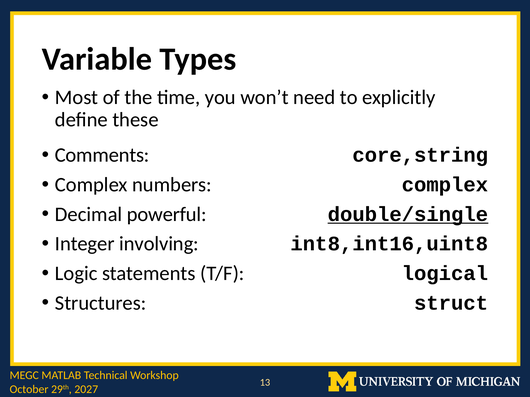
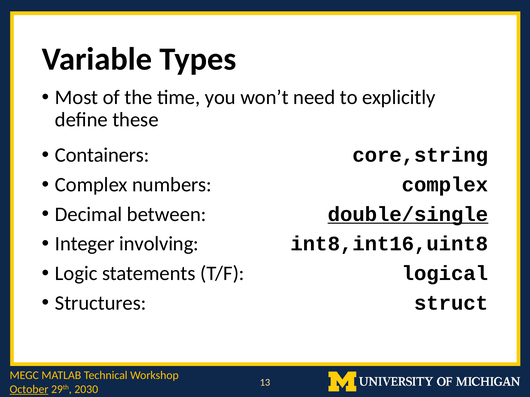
Comments: Comments -> Containers (102, 155)
powerful: powerful -> between (167, 215)
October underline: none -> present (29, 390)
2027: 2027 -> 2030 (86, 390)
